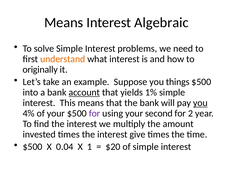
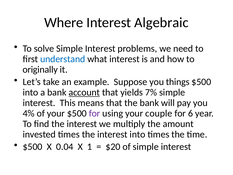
Means: Means -> Where (64, 23)
understand colour: orange -> blue (63, 59)
1%: 1% -> 7% (151, 92)
you underline: present -> none (200, 103)
second: second -> couple (159, 113)
2: 2 -> 6 (190, 113)
interest give: give -> into (137, 134)
